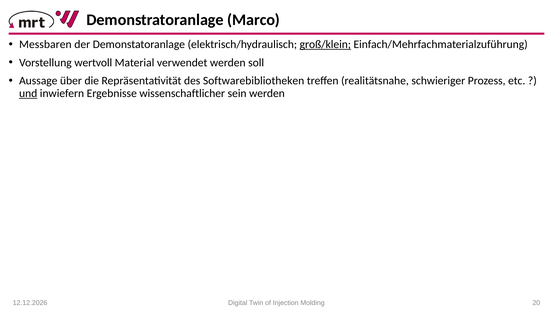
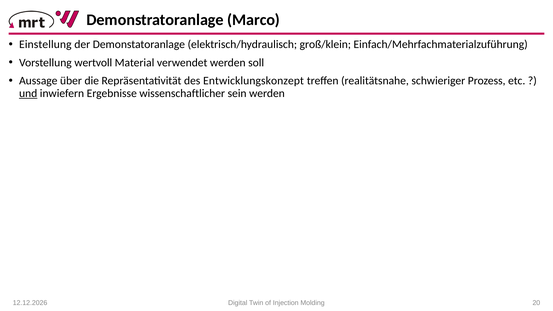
Messbaren: Messbaren -> Einstellung (45, 44)
groß/klein underline: present -> none (325, 44)
Softwarebibliotheken: Softwarebibliotheken -> Entwicklungskonzept (254, 81)
